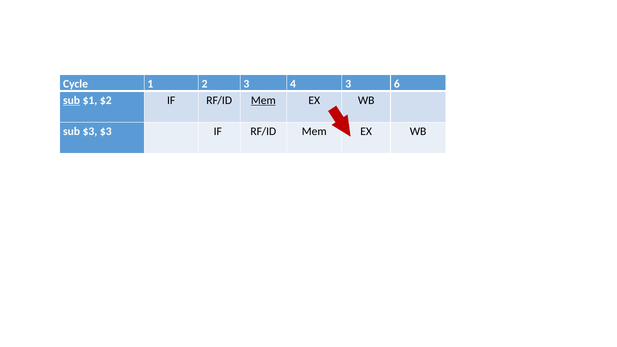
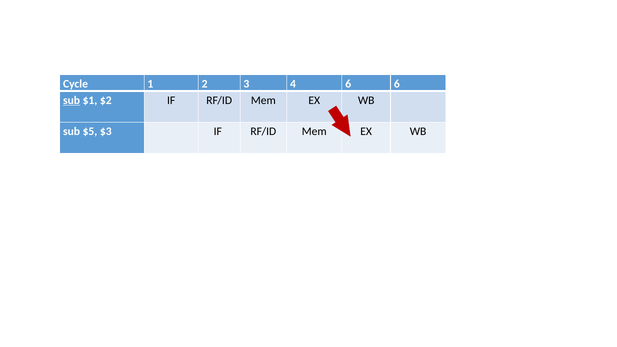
4 3: 3 -> 6 (348, 84)
Mem underline: present -> none (263, 100)
sub $3: $3 -> $5 (90, 131)
